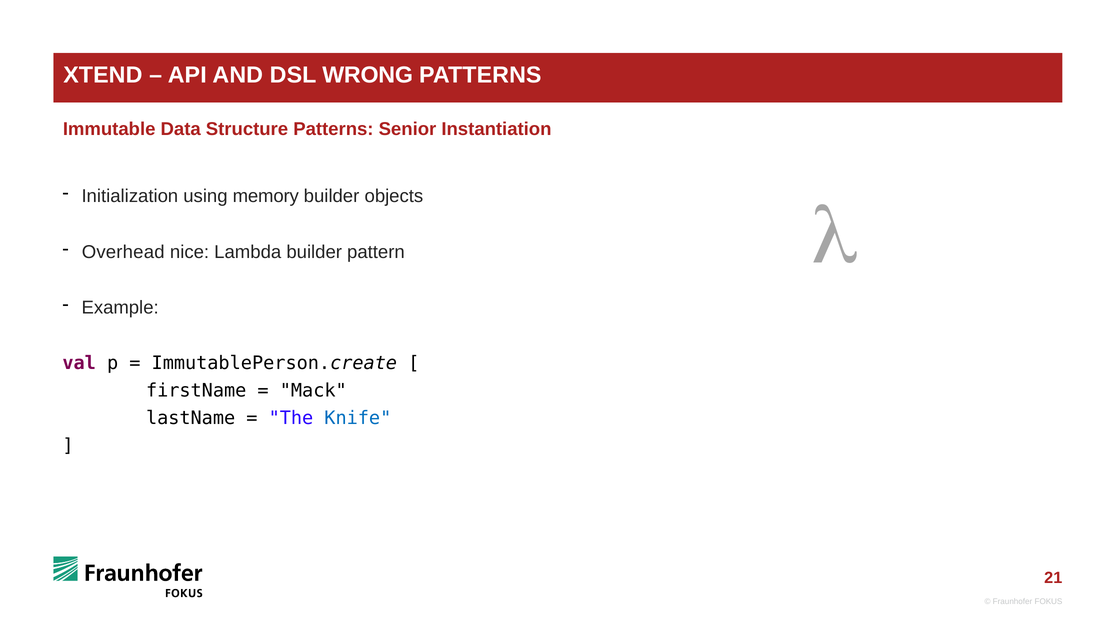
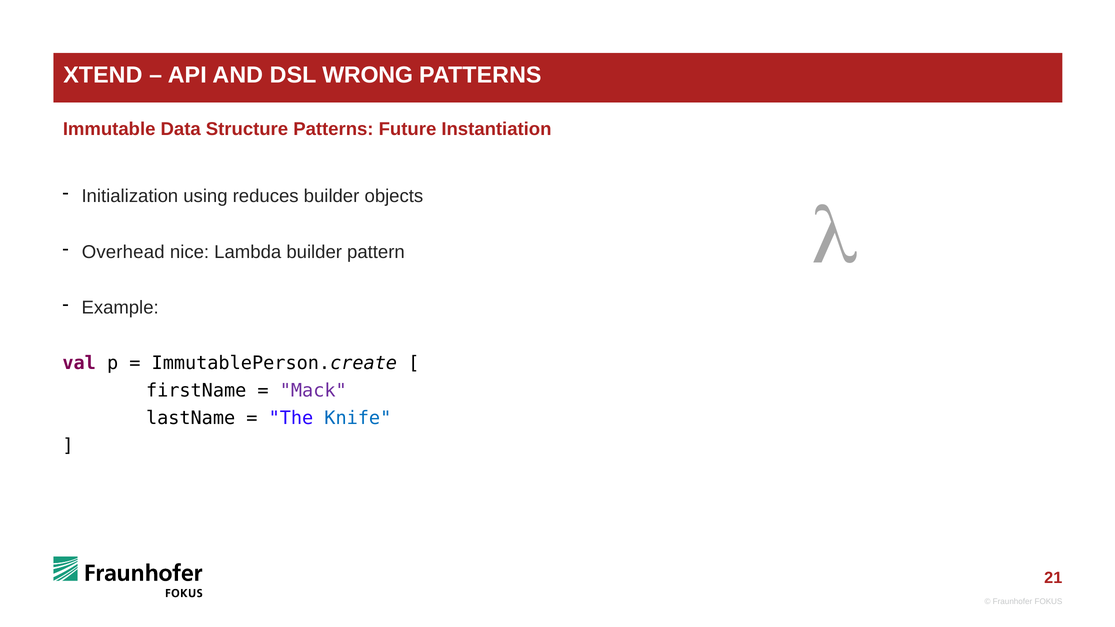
Senior: Senior -> Future (407, 129)
memory: memory -> reduces (266, 196)
Mack colour: black -> purple (313, 391)
